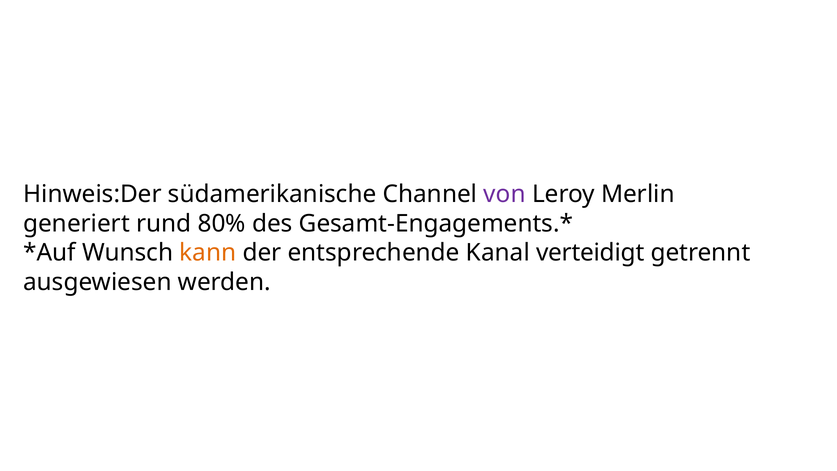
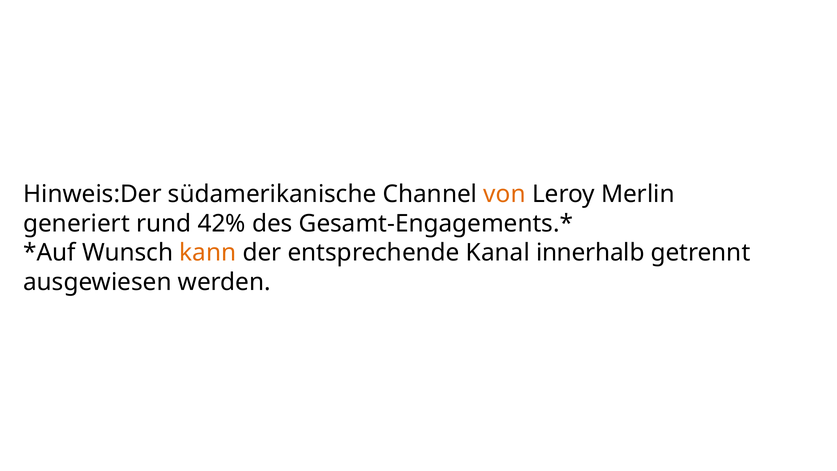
von colour: purple -> orange (505, 194)
80%: 80% -> 42% (222, 223)
verteidigt: verteidigt -> innerhalb (590, 253)
